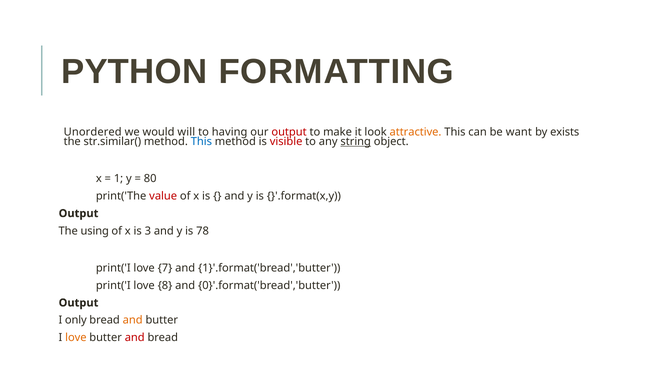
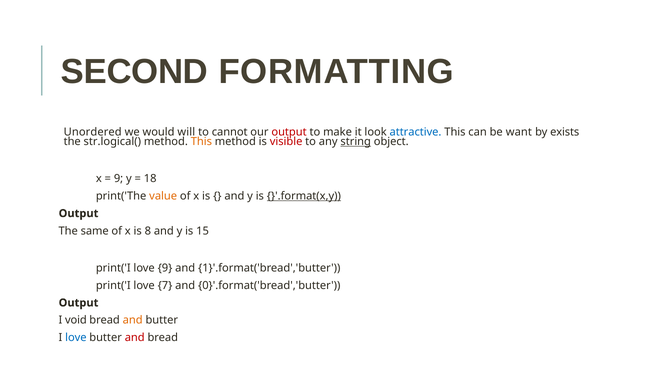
PYTHON: PYTHON -> SECOND (134, 72)
having: having -> cannot (230, 132)
attractive colour: orange -> blue (416, 132)
str.similar(: str.similar( -> str.logical( (112, 141)
This colour: blue -> orange (201, 141)
1: 1 -> 9 (119, 179)
80: 80 -> 18 (150, 179)
value colour: red -> orange (163, 196)
}'.format(x,y underline: none -> present (304, 196)
using: using -> same (95, 231)
3: 3 -> 8 (148, 231)
78: 78 -> 15 (203, 231)
love 7: 7 -> 9 (165, 268)
8: 8 -> 7 (165, 285)
only: only -> void (76, 320)
love colour: orange -> blue (76, 337)
